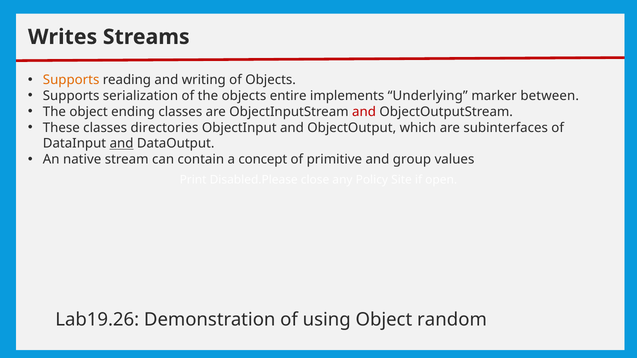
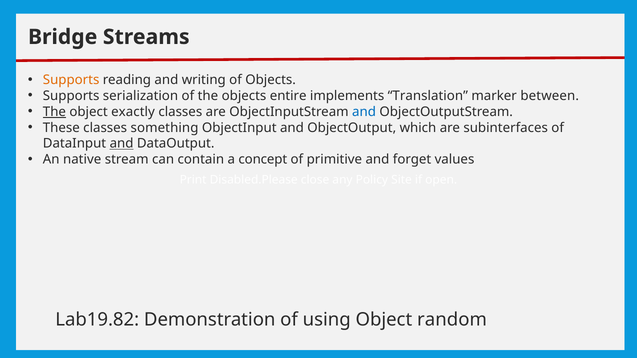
Writes: Writes -> Bridge (63, 37)
Underlying: Underlying -> Translation (428, 96)
The underline: none -> present (54, 112)
ending: ending -> exactly (133, 112)
and colour: red -> blue (364, 112)
directories: directories -> something (164, 128)
group: group -> forget (412, 160)
Lab19.26: Lab19.26 -> Lab19.82 (97, 320)
